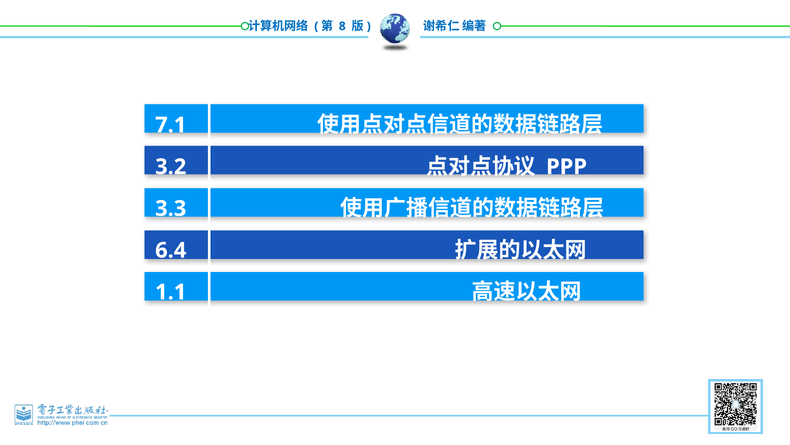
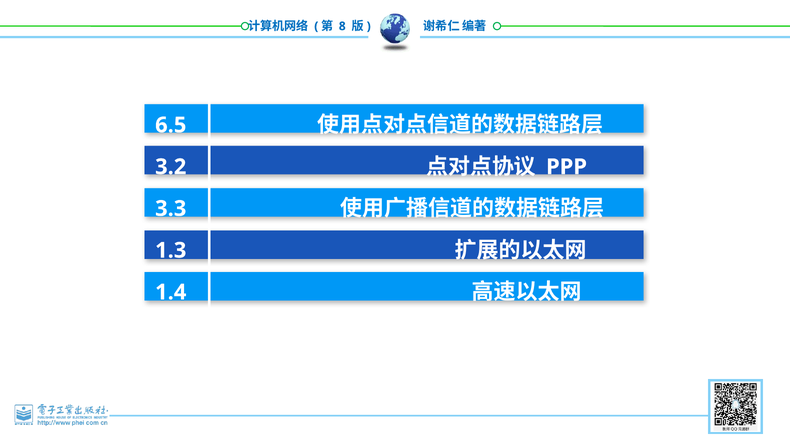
7.1: 7.1 -> 6.5 (171, 125)
6.4: 6.4 -> 1.3 (171, 250)
1.1: 1.1 -> 1.4 (171, 292)
